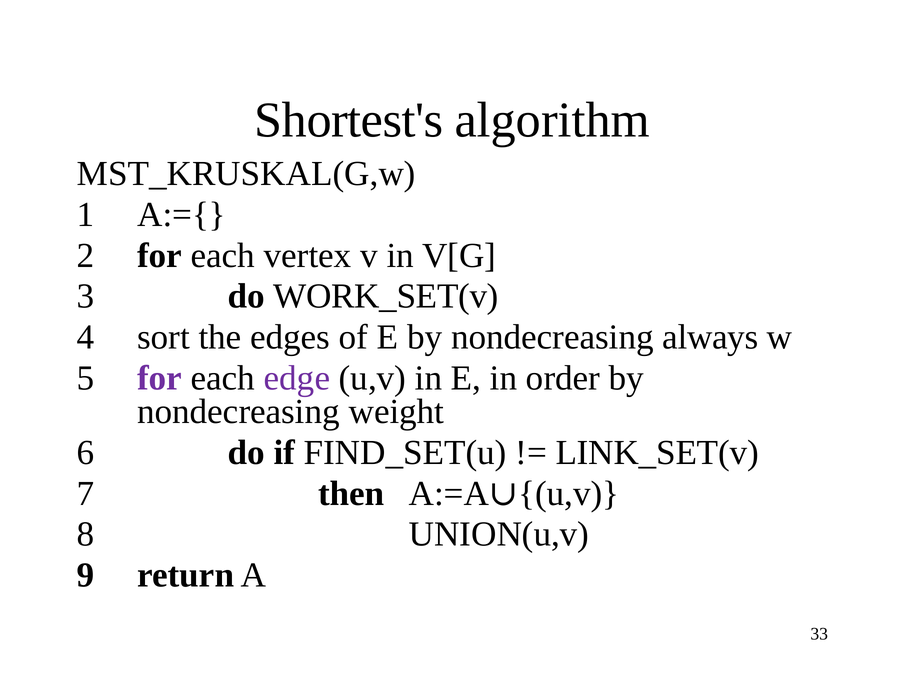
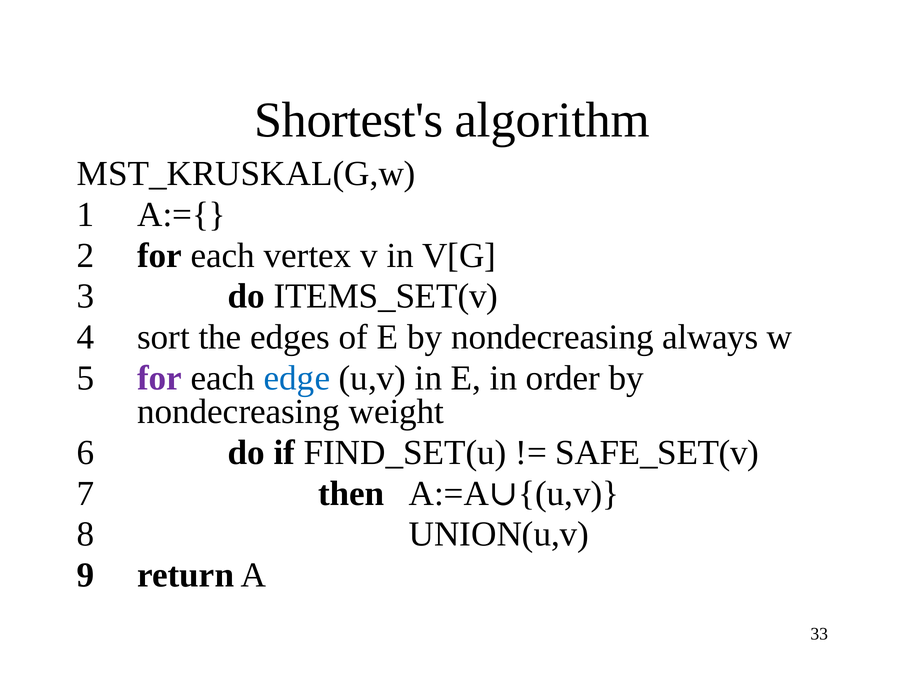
WORK_SET(v: WORK_SET(v -> ITEMS_SET(v (386, 297)
edge colour: purple -> blue (297, 378)
LINK_SET(v: LINK_SET(v -> SAFE_SET(v (657, 453)
